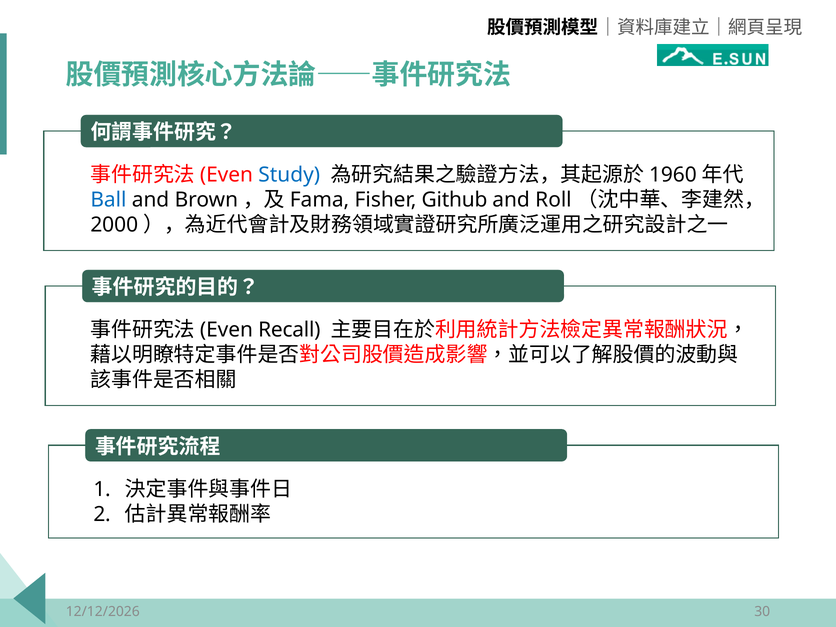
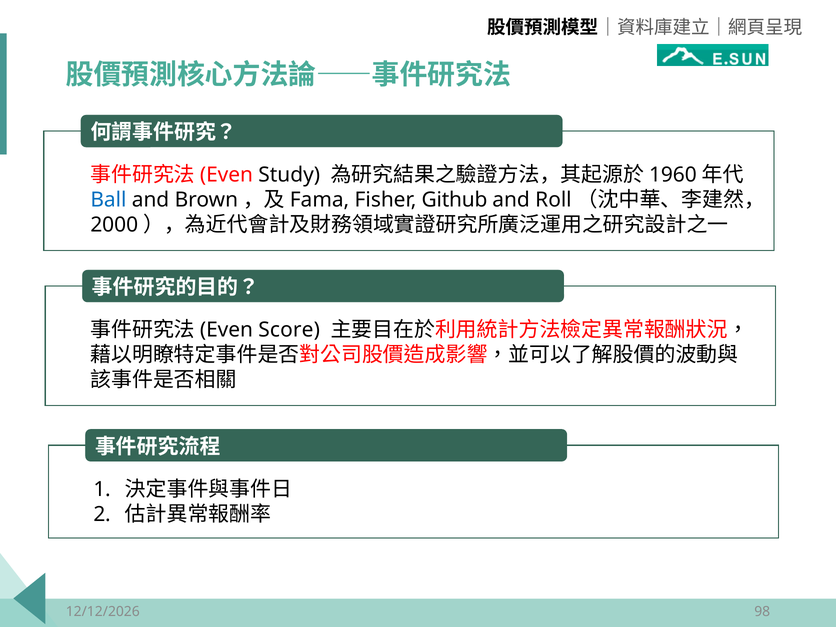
Study colour: blue -> black (289, 175)
Recall: Recall -> Score (289, 330)
30: 30 -> 98 (762, 611)
